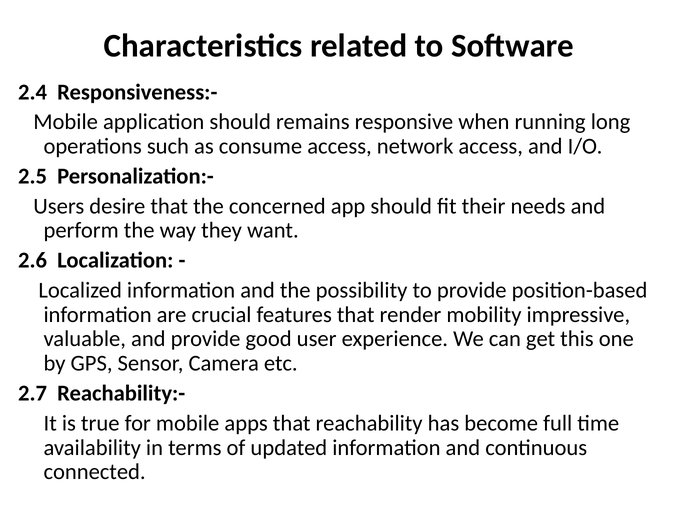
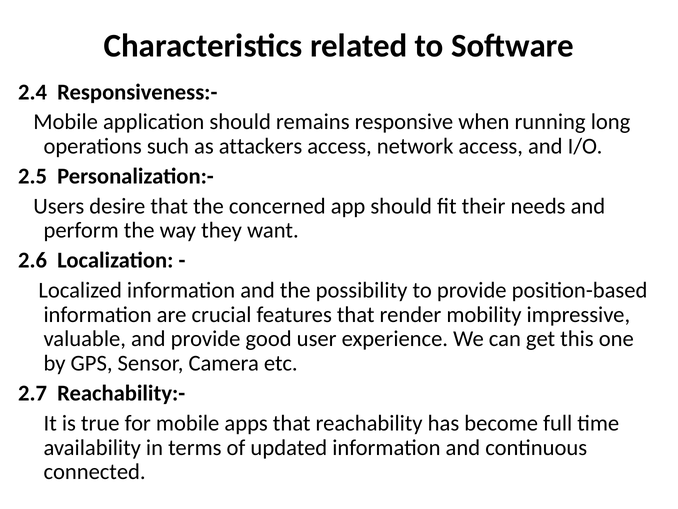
consume: consume -> attackers (261, 146)
